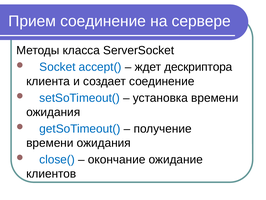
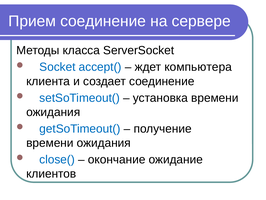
дескриптора: дескриптора -> компьютера (198, 67)
